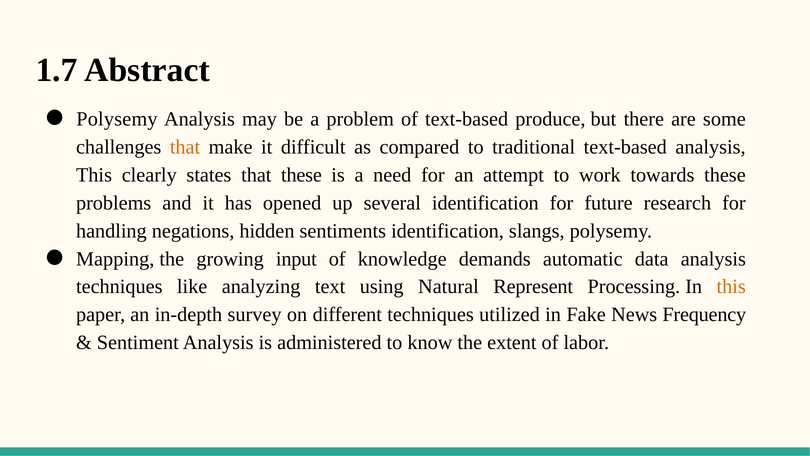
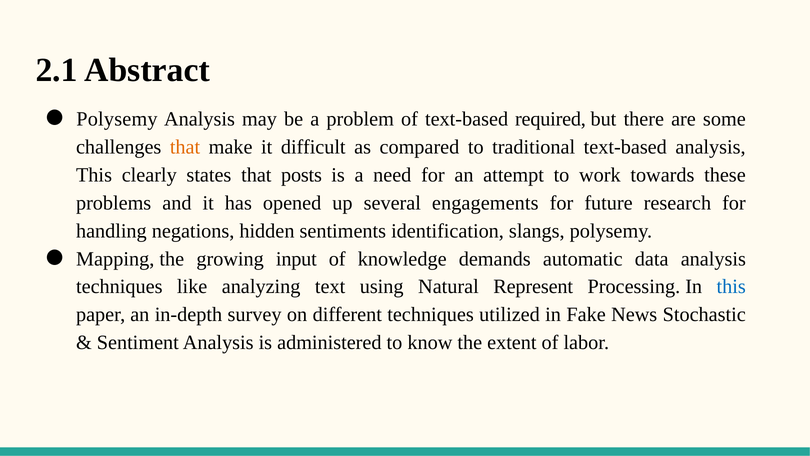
1.7: 1.7 -> 2.1 (57, 70)
produce: produce -> required (550, 119)
that these: these -> posts (301, 175)
several identification: identification -> engagements (485, 203)
this colour: orange -> blue (731, 287)
Frequency: Frequency -> Stochastic (704, 315)
